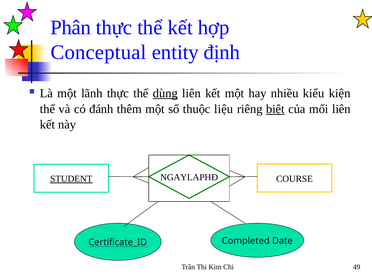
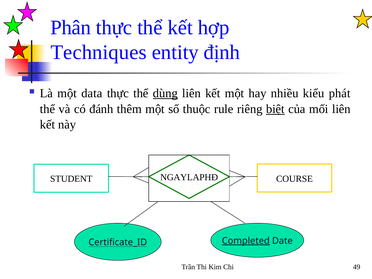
Conceptual: Conceptual -> Techniques (99, 52)
lãnh: lãnh -> data (92, 93)
kiện: kiện -> phát (340, 93)
liệu: liệu -> rule (224, 109)
STUDENT underline: present -> none (71, 179)
Completed underline: none -> present (246, 241)
